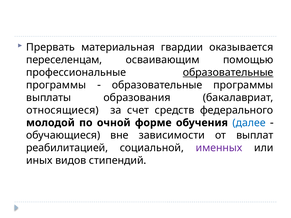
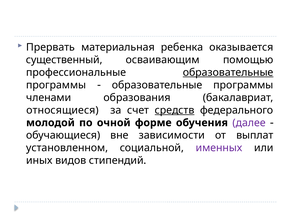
гвардии: гвардии -> ребенка (182, 47)
переселенцам: переселенцам -> существенный (64, 60)
выплаты: выплаты -> членами (49, 98)
средств underline: none -> present (175, 110)
далее colour: blue -> purple (249, 123)
реабилитацией: реабилитацией -> установленном (67, 148)
